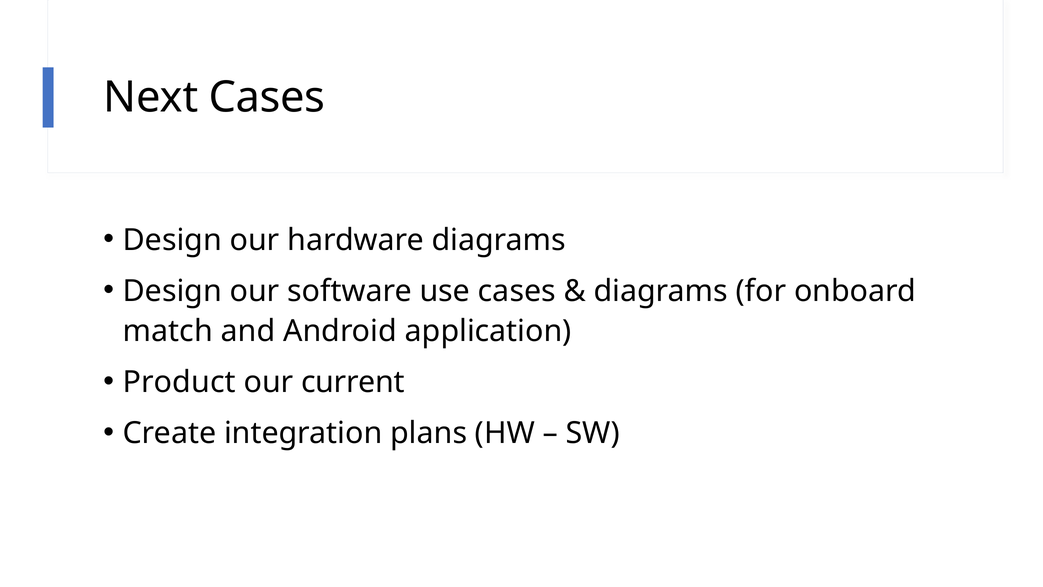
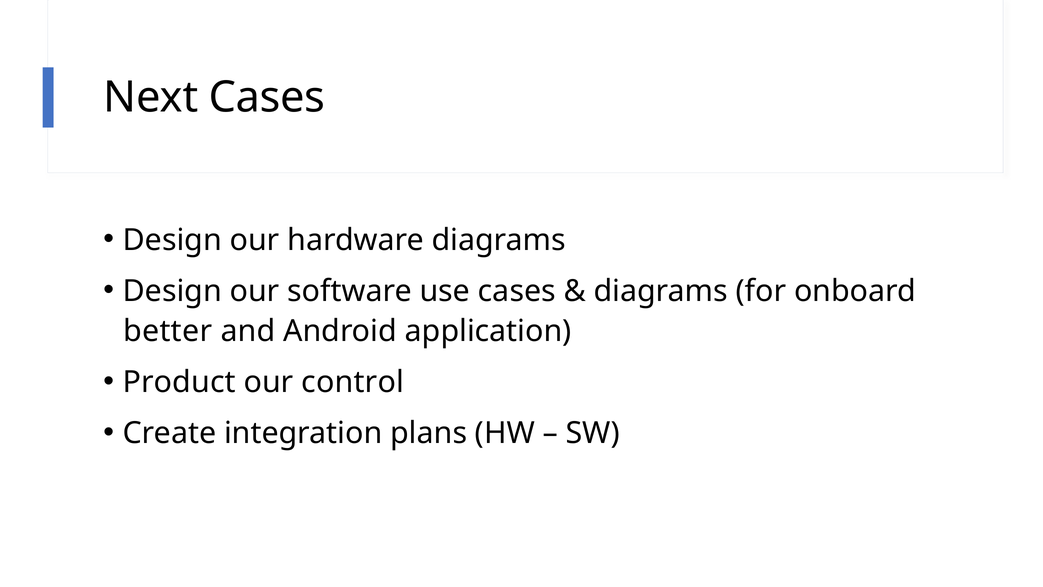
match: match -> better (168, 331)
current: current -> control (353, 382)
